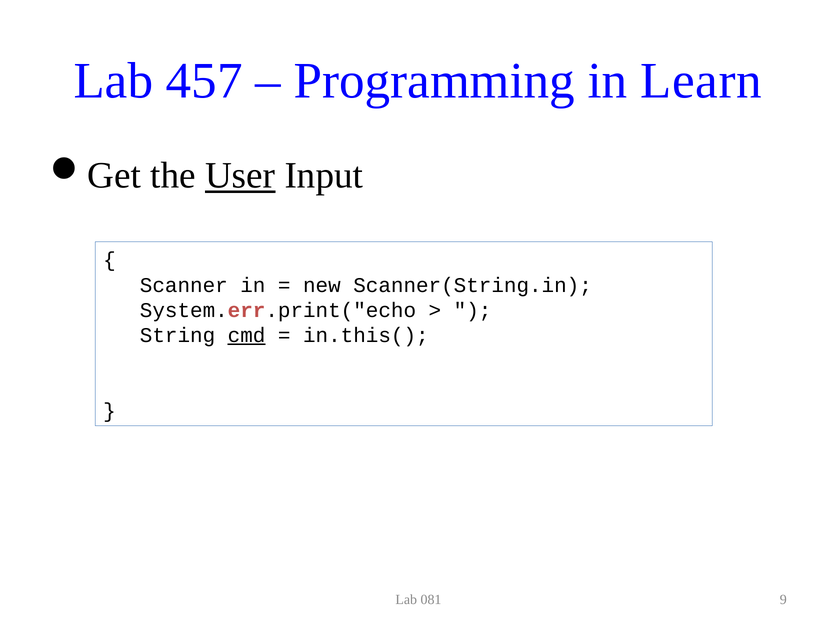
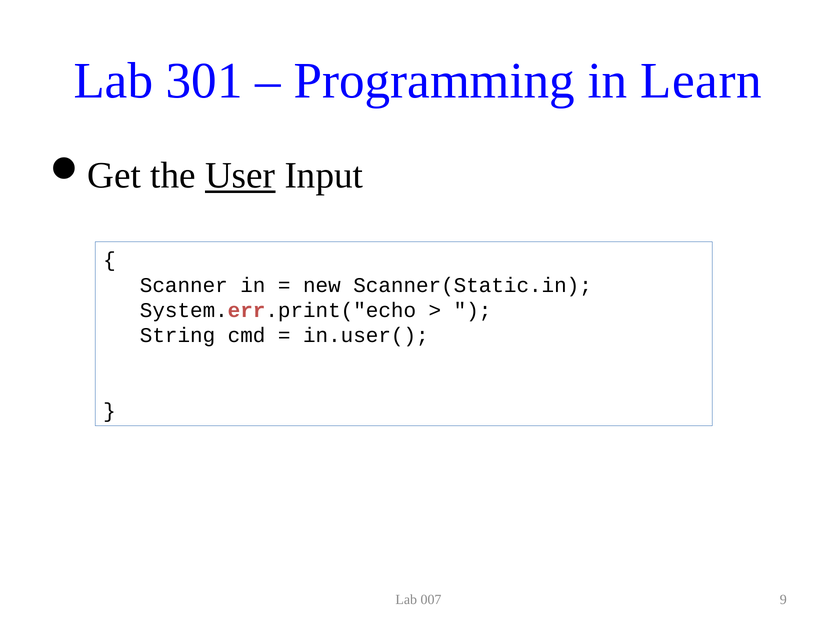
457: 457 -> 301 (204, 81)
Scanner(String.in: Scanner(String.in -> Scanner(Static.in (473, 285)
cmd underline: present -> none (247, 335)
in.this(: in.this( -> in.user( (366, 335)
081: 081 -> 007 (431, 599)
